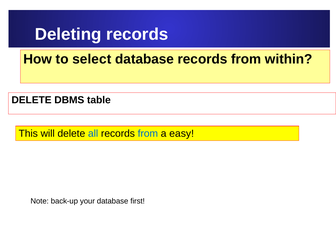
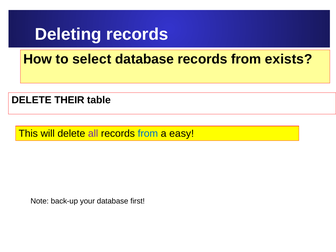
within: within -> exists (289, 59)
DBMS: DBMS -> THEIR (69, 100)
all colour: blue -> purple (93, 133)
